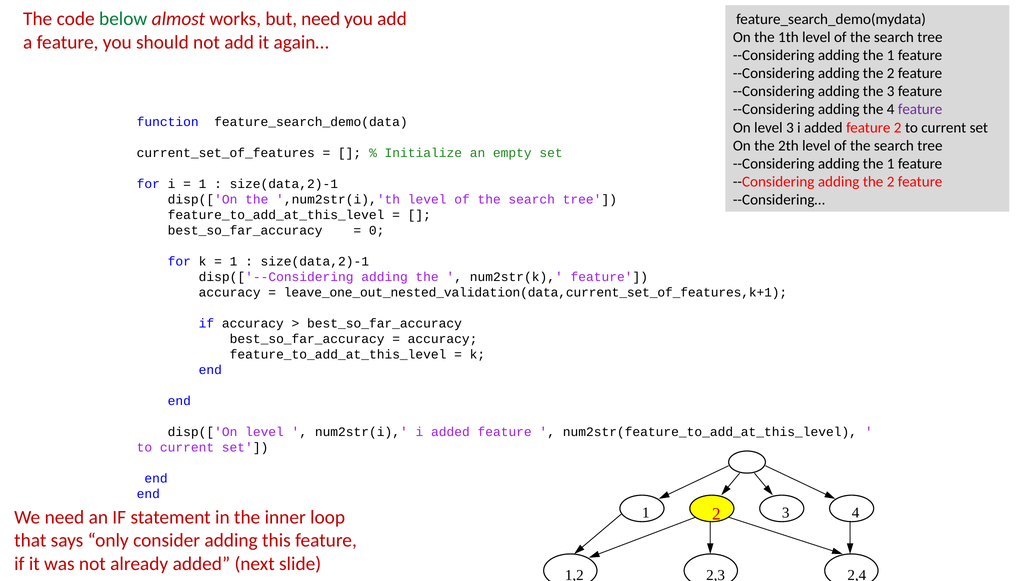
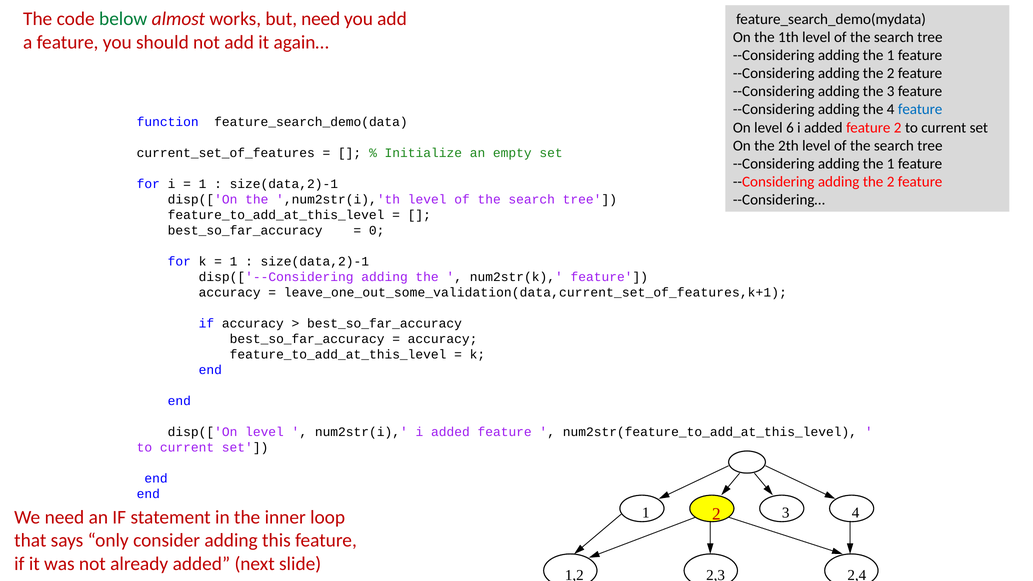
feature colour: purple -> blue (920, 110)
level 3: 3 -> 6 (790, 128)
leave_one_out_nested_validation(data,current_set_of_features,k+1: leave_one_out_nested_validation(data,current_set_of_features,k+1 -> leave_one_out_some_validation(data,current_set_of_features,k+1 (535, 293)
